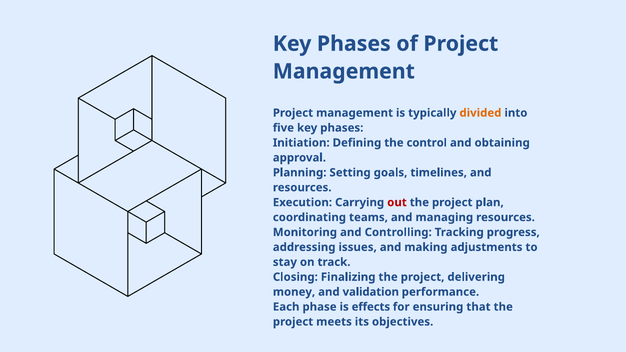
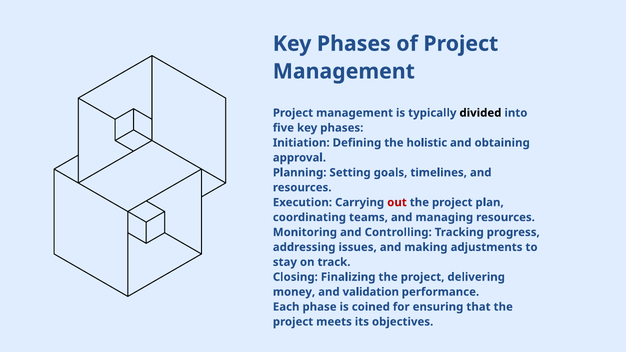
divided colour: orange -> black (480, 113)
control: control -> holistic (427, 143)
effects: effects -> coined (371, 307)
